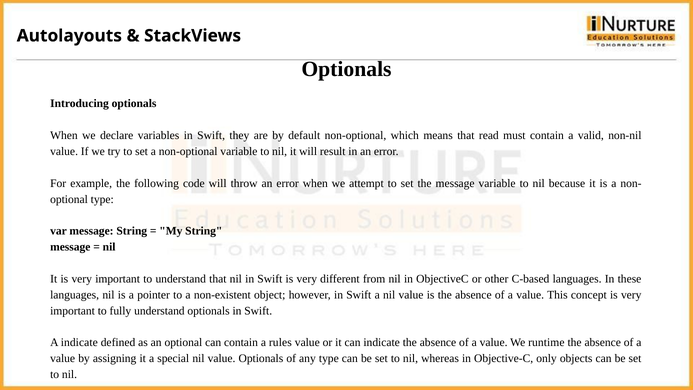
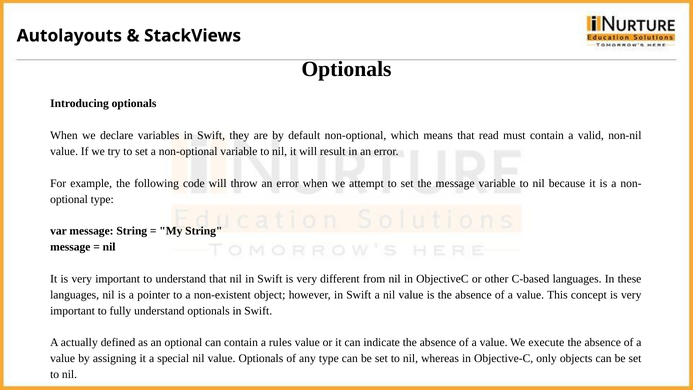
A indicate: indicate -> actually (79, 342)
runtime: runtime -> execute (546, 342)
